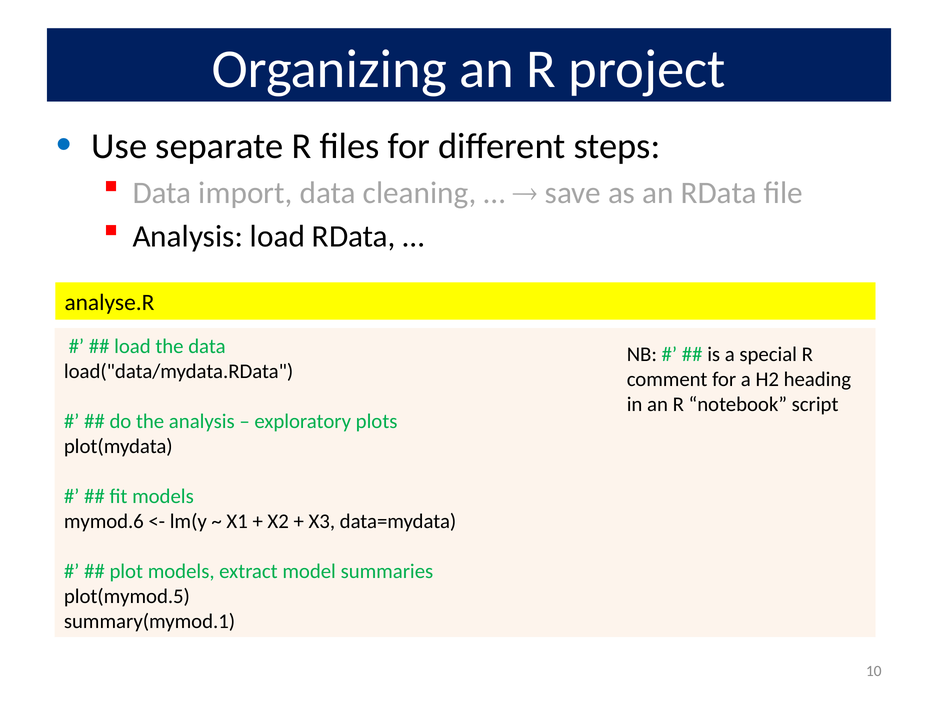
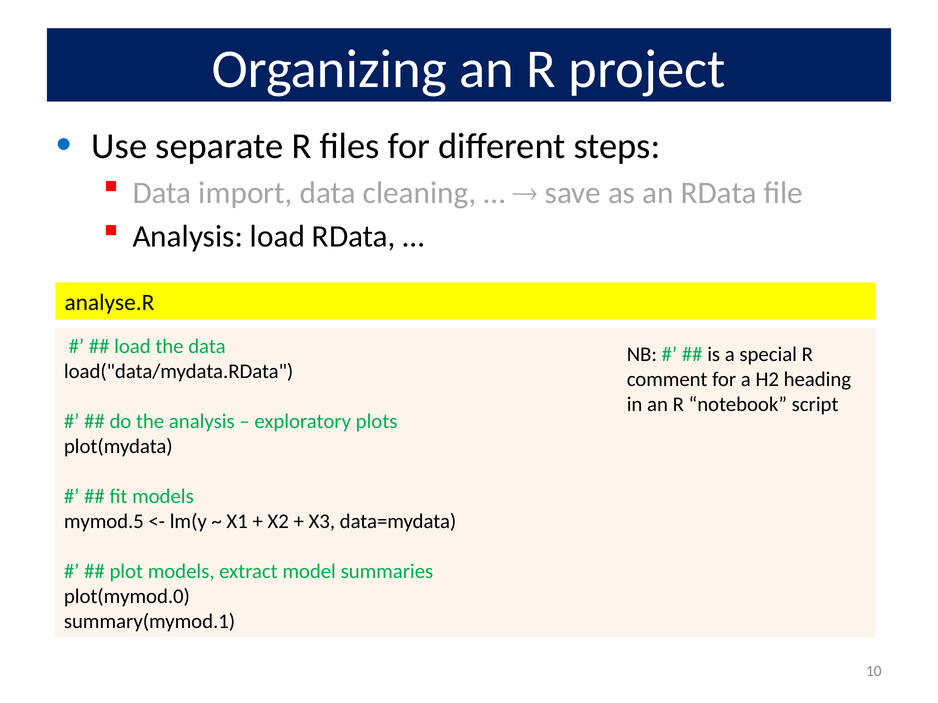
mymod.6: mymod.6 -> mymod.5 (104, 522)
plot(mymod.5: plot(mymod.5 -> plot(mymod.0 (127, 597)
